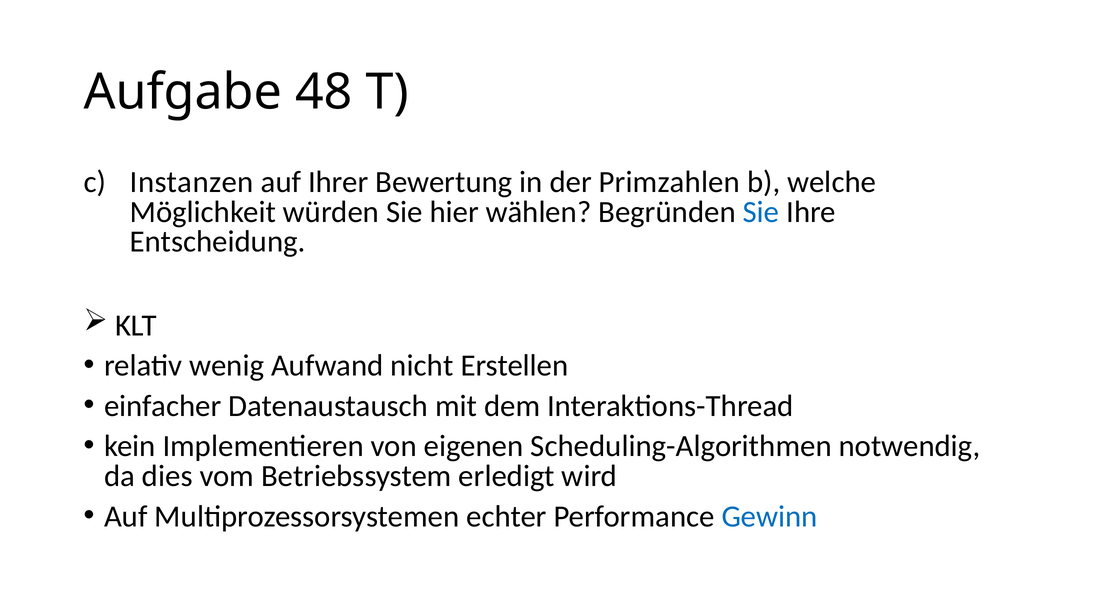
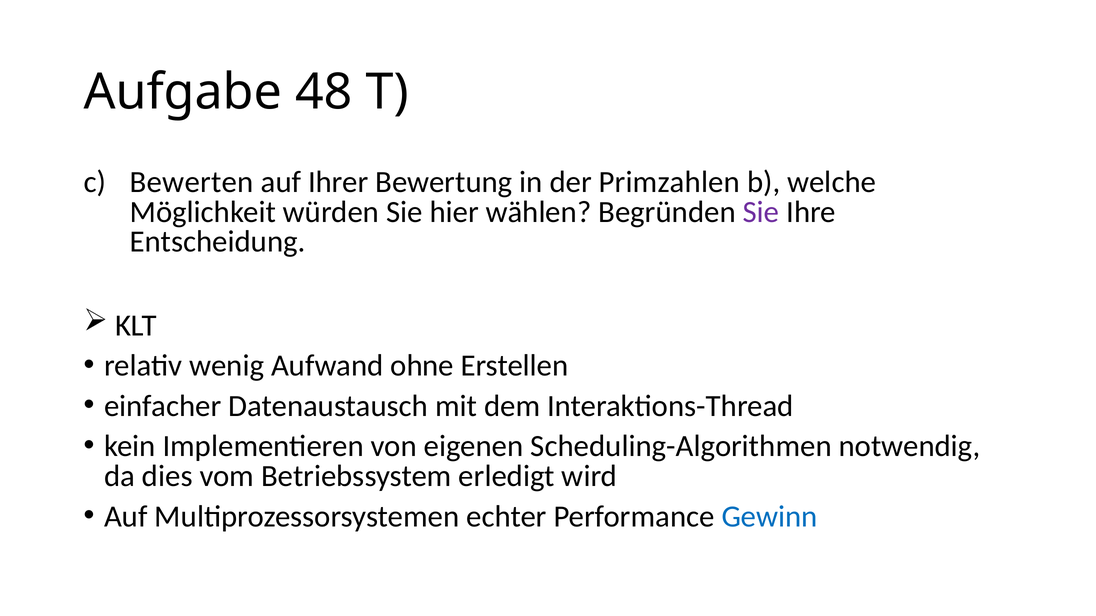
Instanzen: Instanzen -> Bewerten (192, 182)
Sie colour: blue -> purple (761, 212)
nicht: nicht -> ohne (422, 366)
